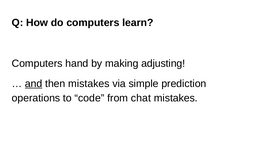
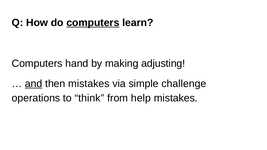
computers underline: none -> present (93, 23)
prediction: prediction -> challenge (184, 84)
code: code -> think (89, 98)
chat: chat -> help (141, 98)
